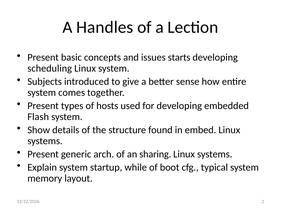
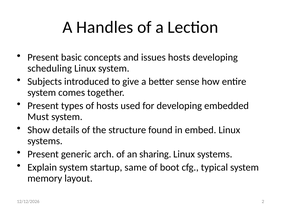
issues starts: starts -> hosts (179, 57)
Flash: Flash -> Must (38, 117)
while: while -> same (136, 167)
